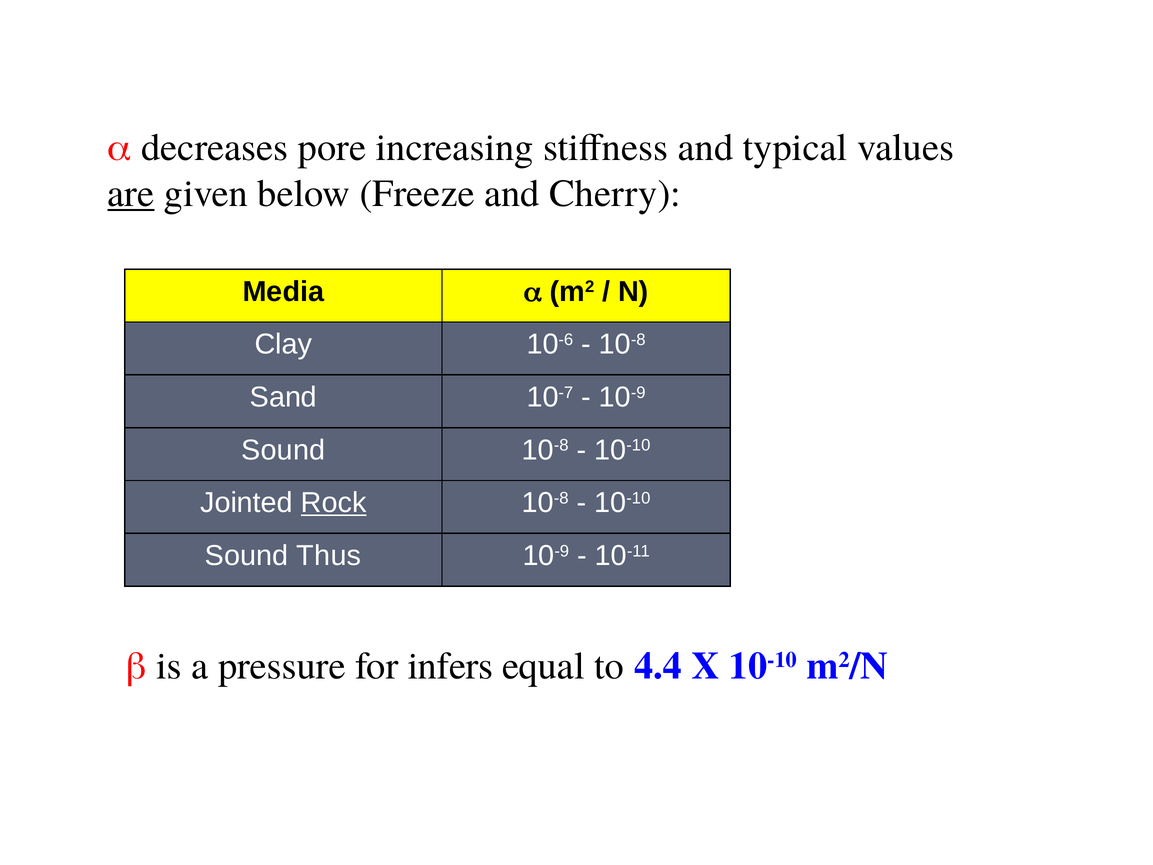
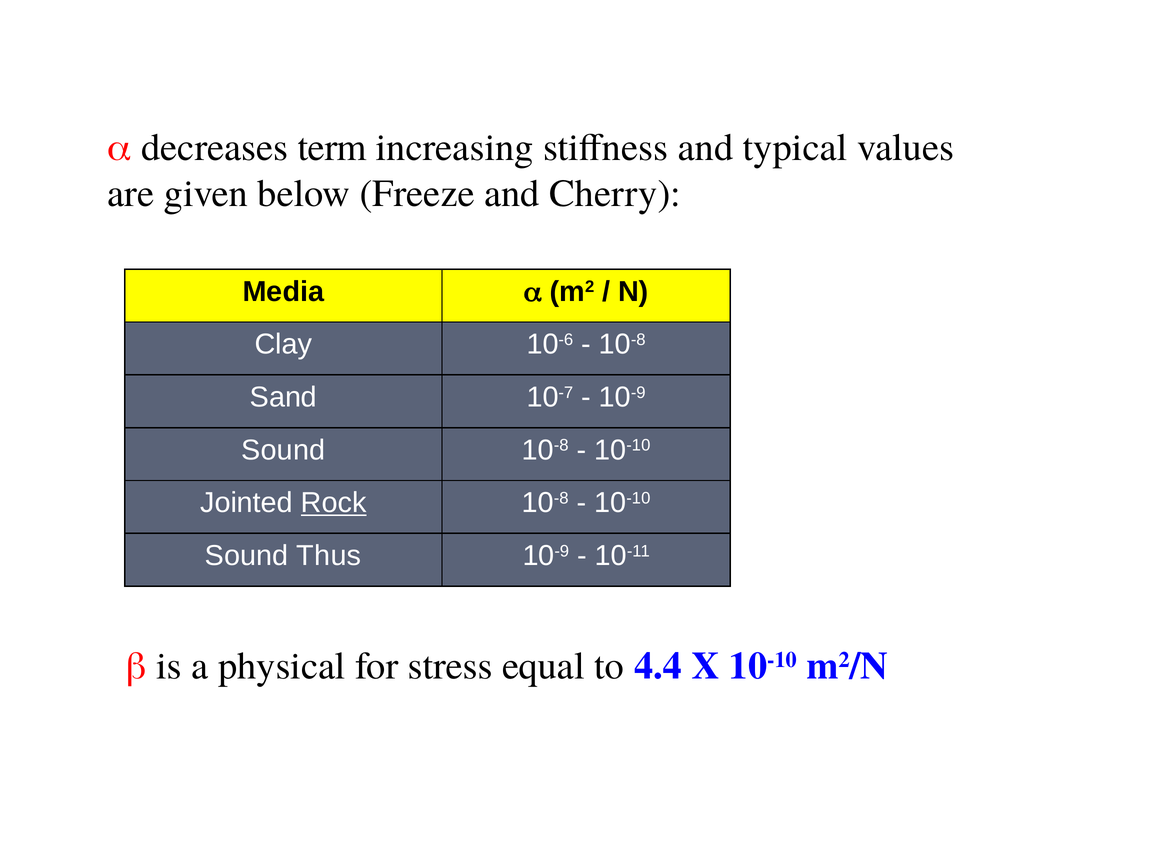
pore: pore -> term (332, 147)
are underline: present -> none (131, 193)
pressure: pressure -> physical (282, 666)
infers: infers -> stress (450, 666)
